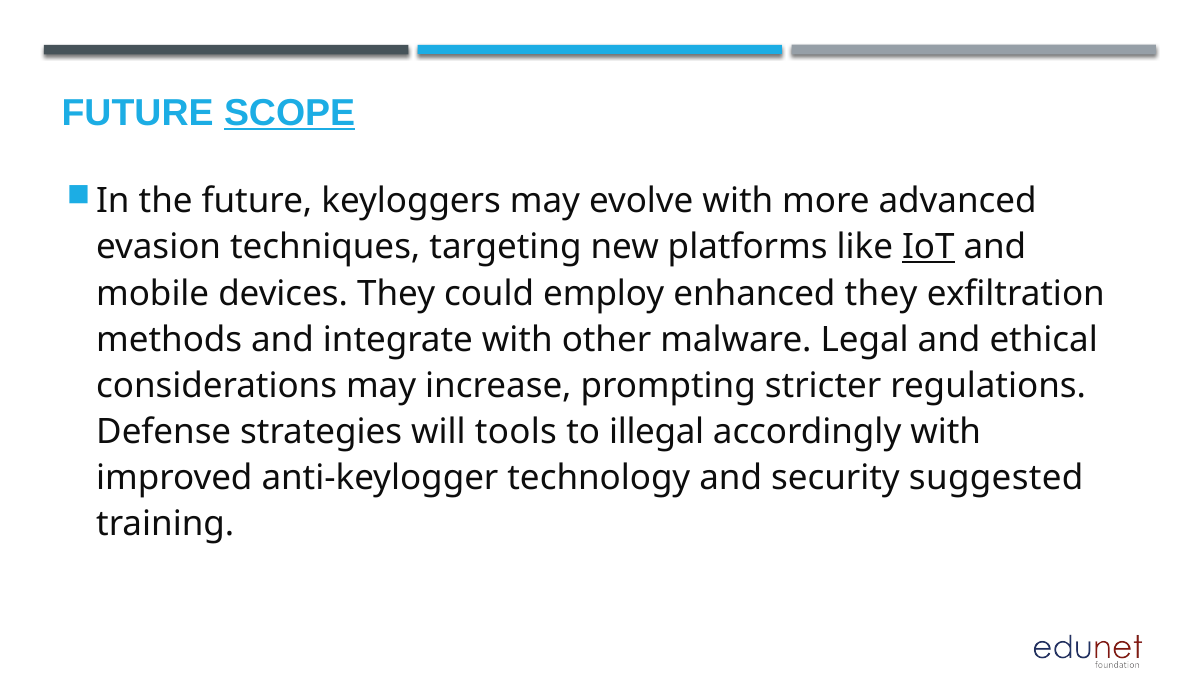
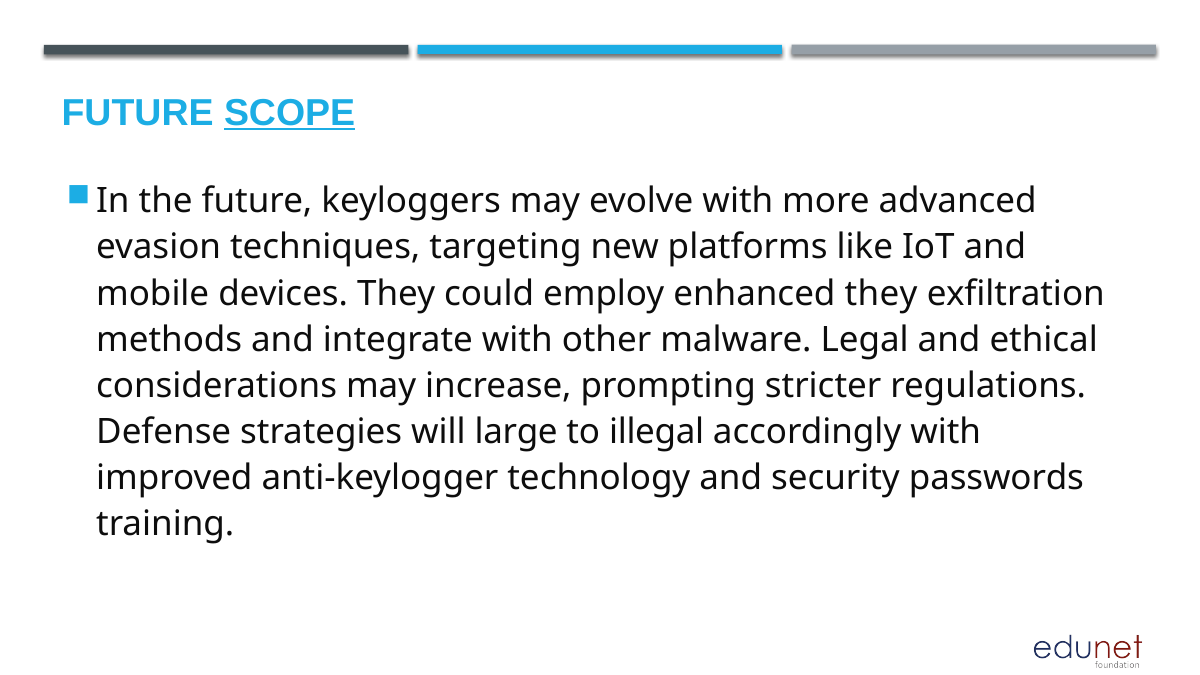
IoT underline: present -> none (928, 247)
tools: tools -> large (516, 432)
suggested: suggested -> passwords (996, 478)
